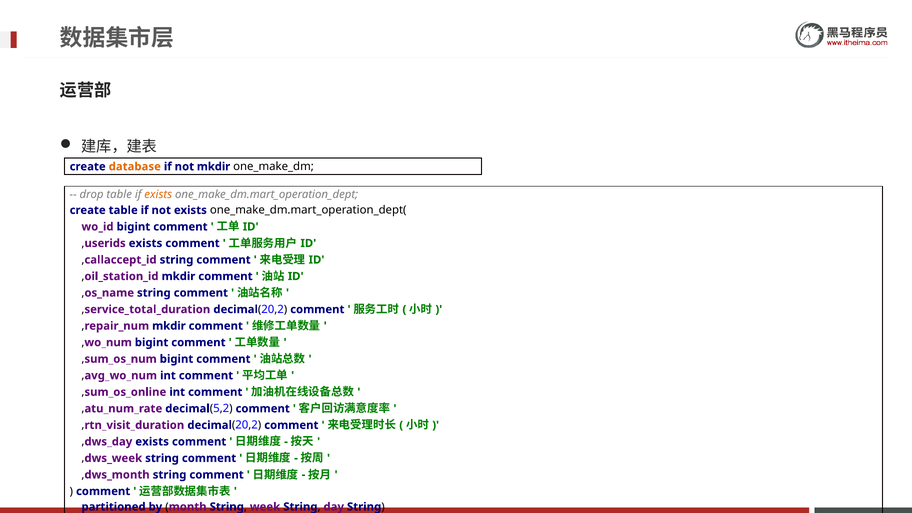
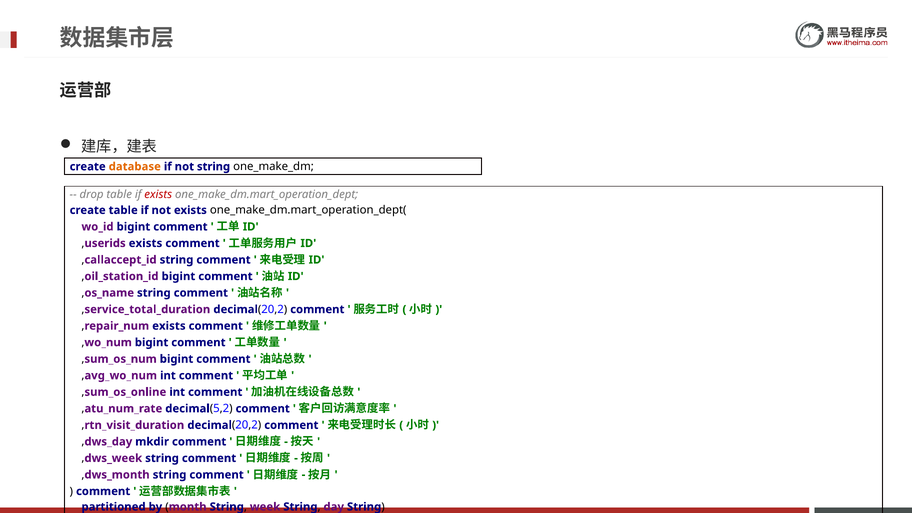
not mkdir: mkdir -> string (214, 167)
exists colour: orange -> red (158, 195)
mkdir: mkdir -> bigint (178, 276)
mkdir: mkdir -> exists (169, 326)
exists: exists -> mkdir (152, 442)
